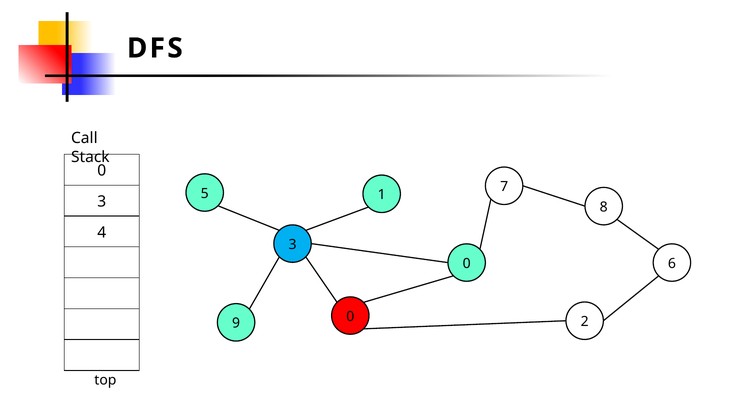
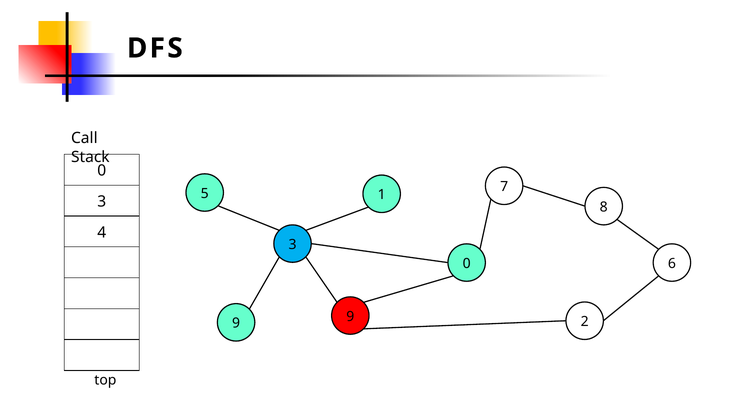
9 0: 0 -> 9 (350, 316)
